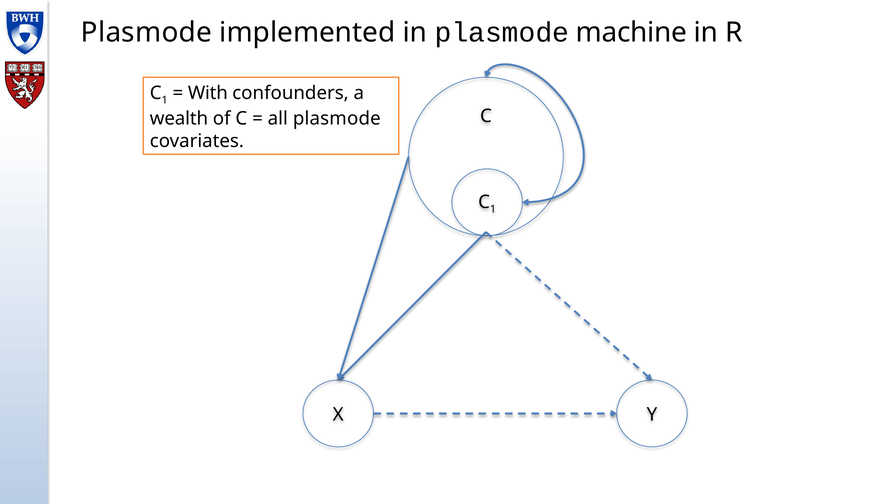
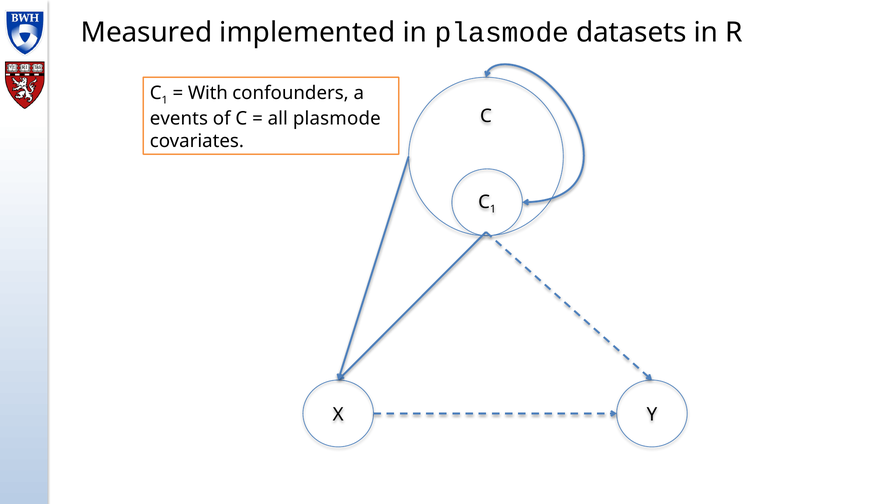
Plasmode: Plasmode -> Measured (147, 33)
machine: machine -> datasets (631, 33)
wealth: wealth -> events (179, 119)
